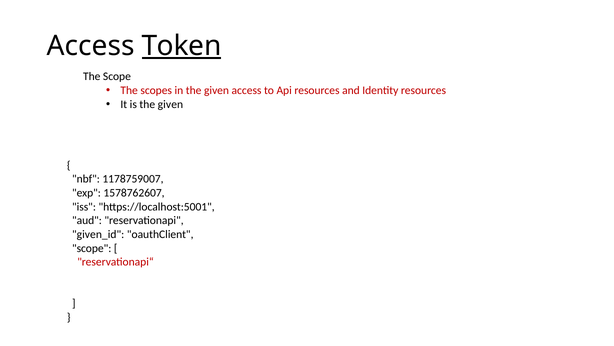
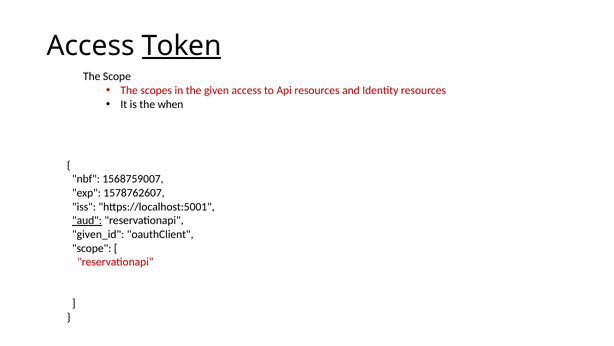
is the given: given -> when (171, 104)
1178759007: 1178759007 -> 1568759007 (133, 179)
aud underline: none -> present (87, 220)
